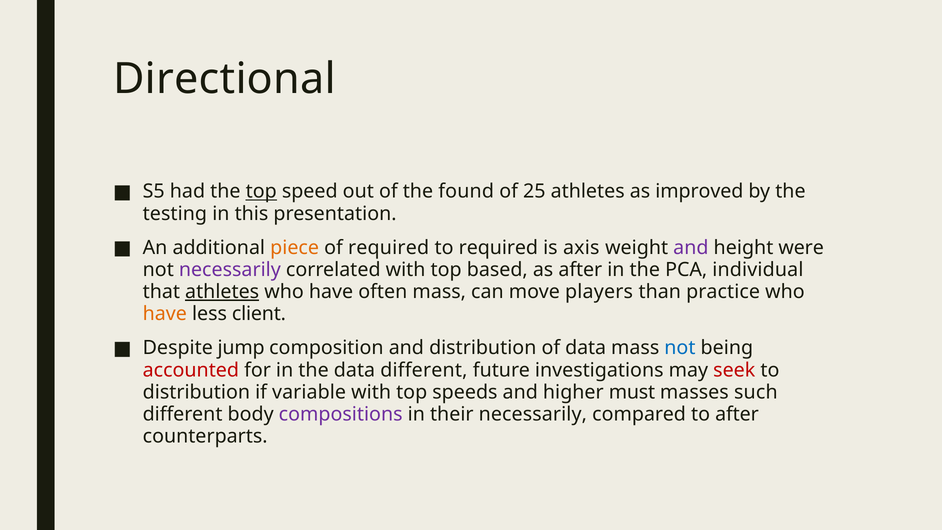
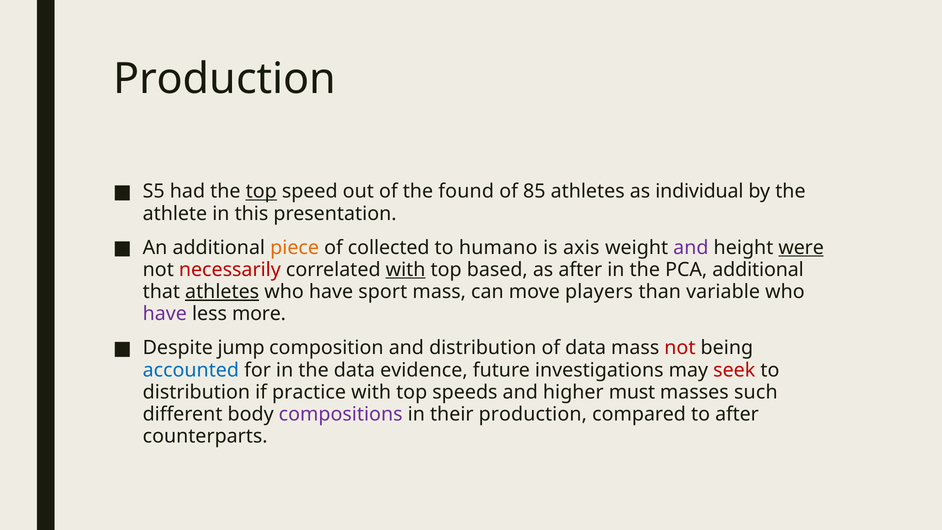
Directional: Directional -> Production (225, 79)
25: 25 -> 85 (534, 191)
improved: improved -> individual (699, 191)
testing: testing -> athlete (175, 214)
of required: required -> collected (389, 247)
to required: required -> humano (498, 247)
were underline: none -> present (801, 247)
necessarily colour: purple -> red (230, 270)
with underline: none -> present (406, 270)
PCA individual: individual -> additional (758, 270)
often: often -> sport (383, 292)
practice: practice -> variable (723, 292)
have colour: orange -> purple (165, 314)
client: client -> more (259, 314)
not colour: blue -> red (680, 348)
accounted colour: red -> blue (191, 370)
data different: different -> evidence (424, 370)
variable: variable -> practice (309, 392)
their necessarily: necessarily -> production (533, 414)
